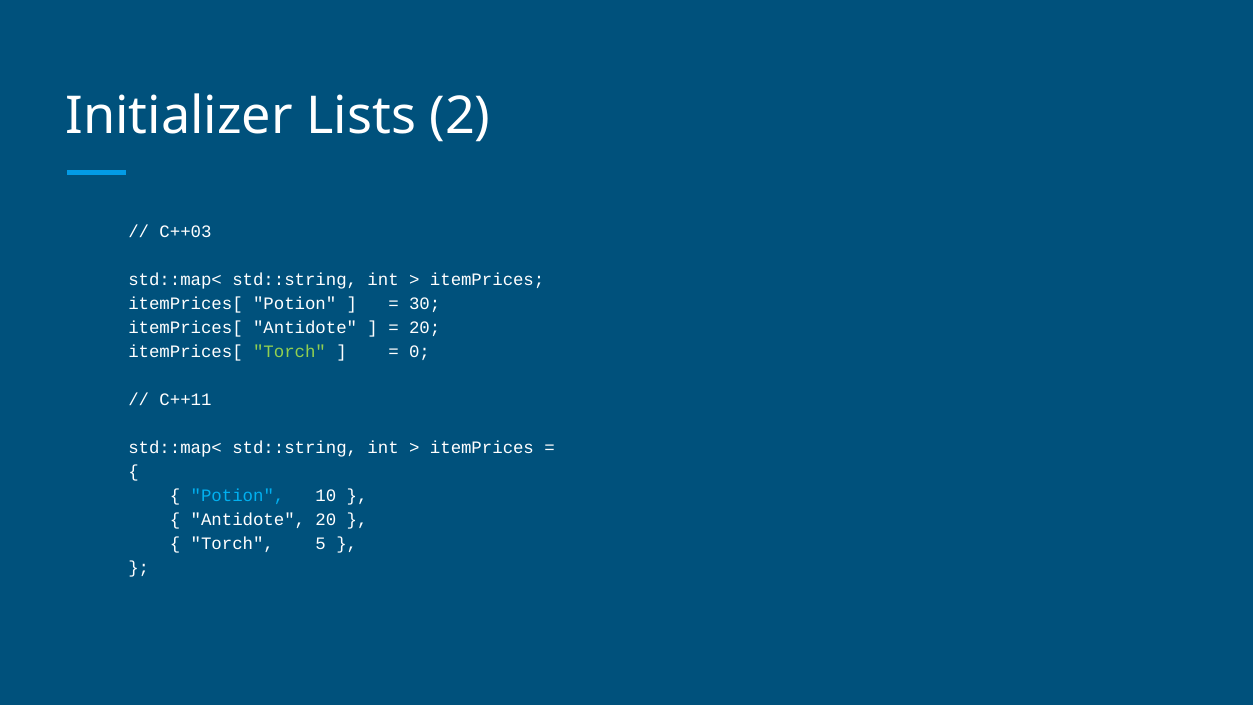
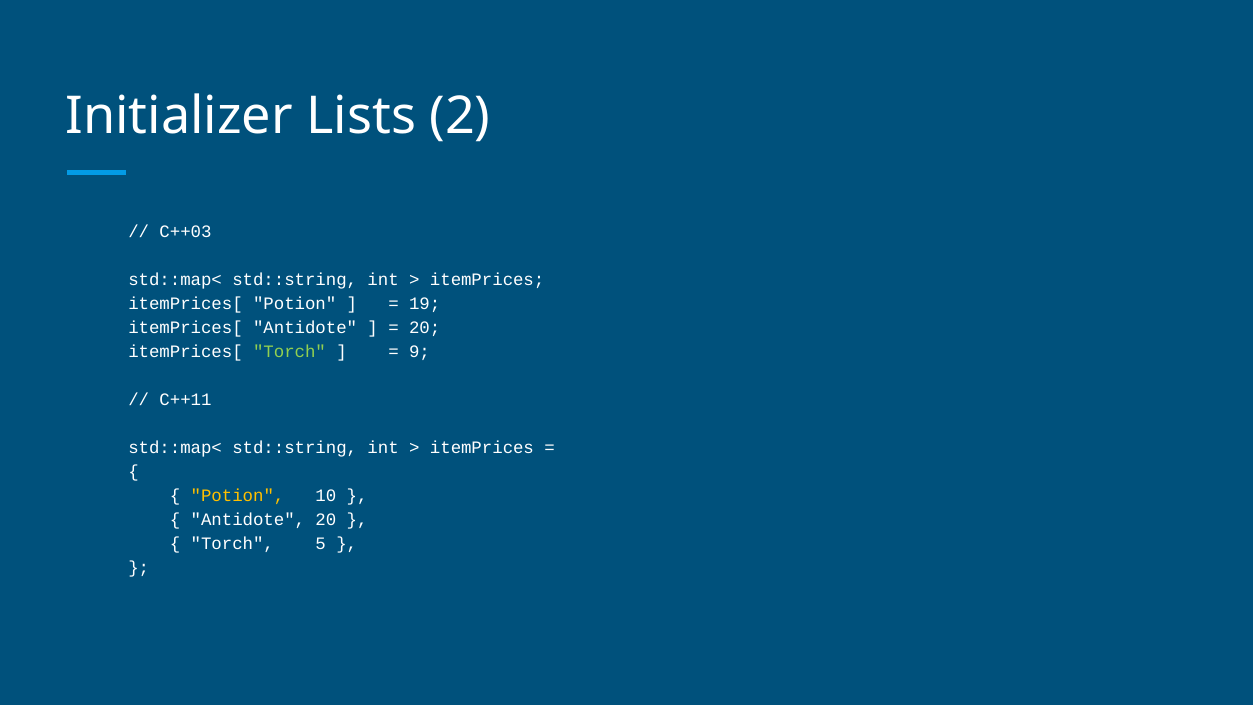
30: 30 -> 19 (425, 304)
0: 0 -> 9 (419, 352)
Potion colour: light blue -> yellow (238, 496)
